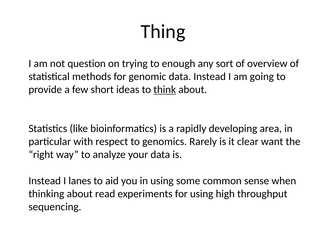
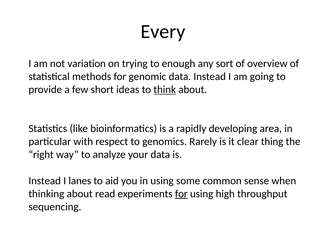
Thing: Thing -> Every (163, 32)
question: question -> variation (87, 64)
want: want -> thing (272, 142)
for underline: none -> present (181, 194)
